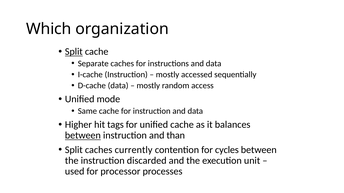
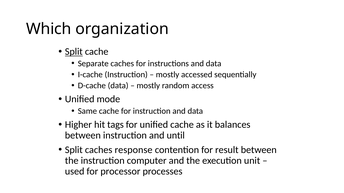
between underline: present -> none (83, 136)
than: than -> until (176, 136)
currently: currently -> response (134, 150)
cycles: cycles -> result (227, 150)
discarded: discarded -> computer (147, 161)
